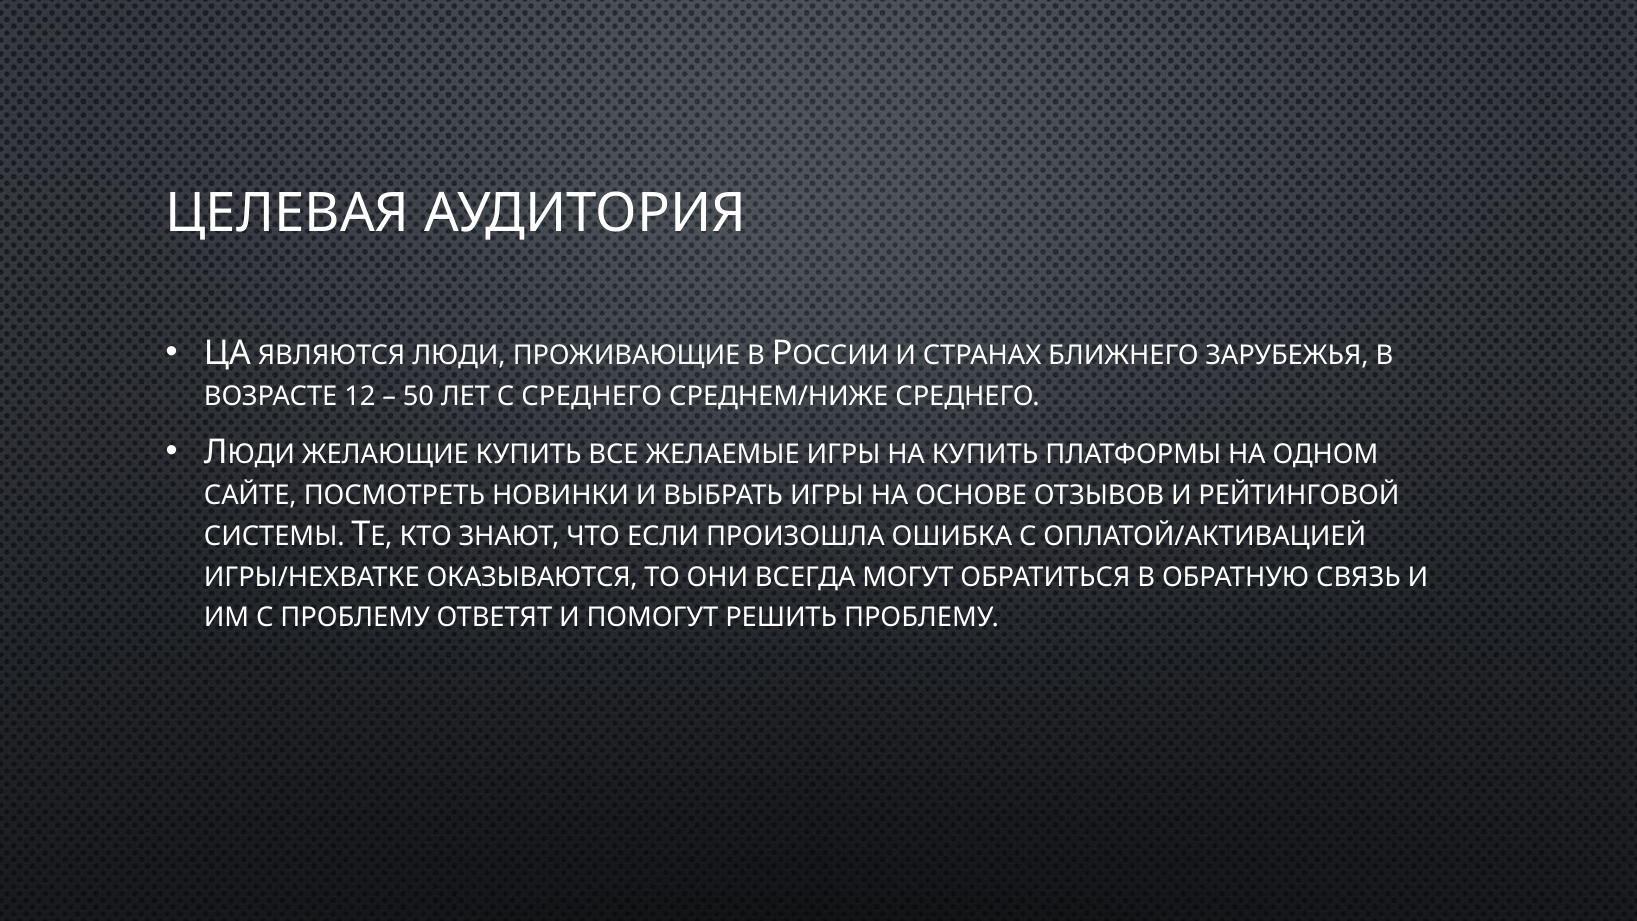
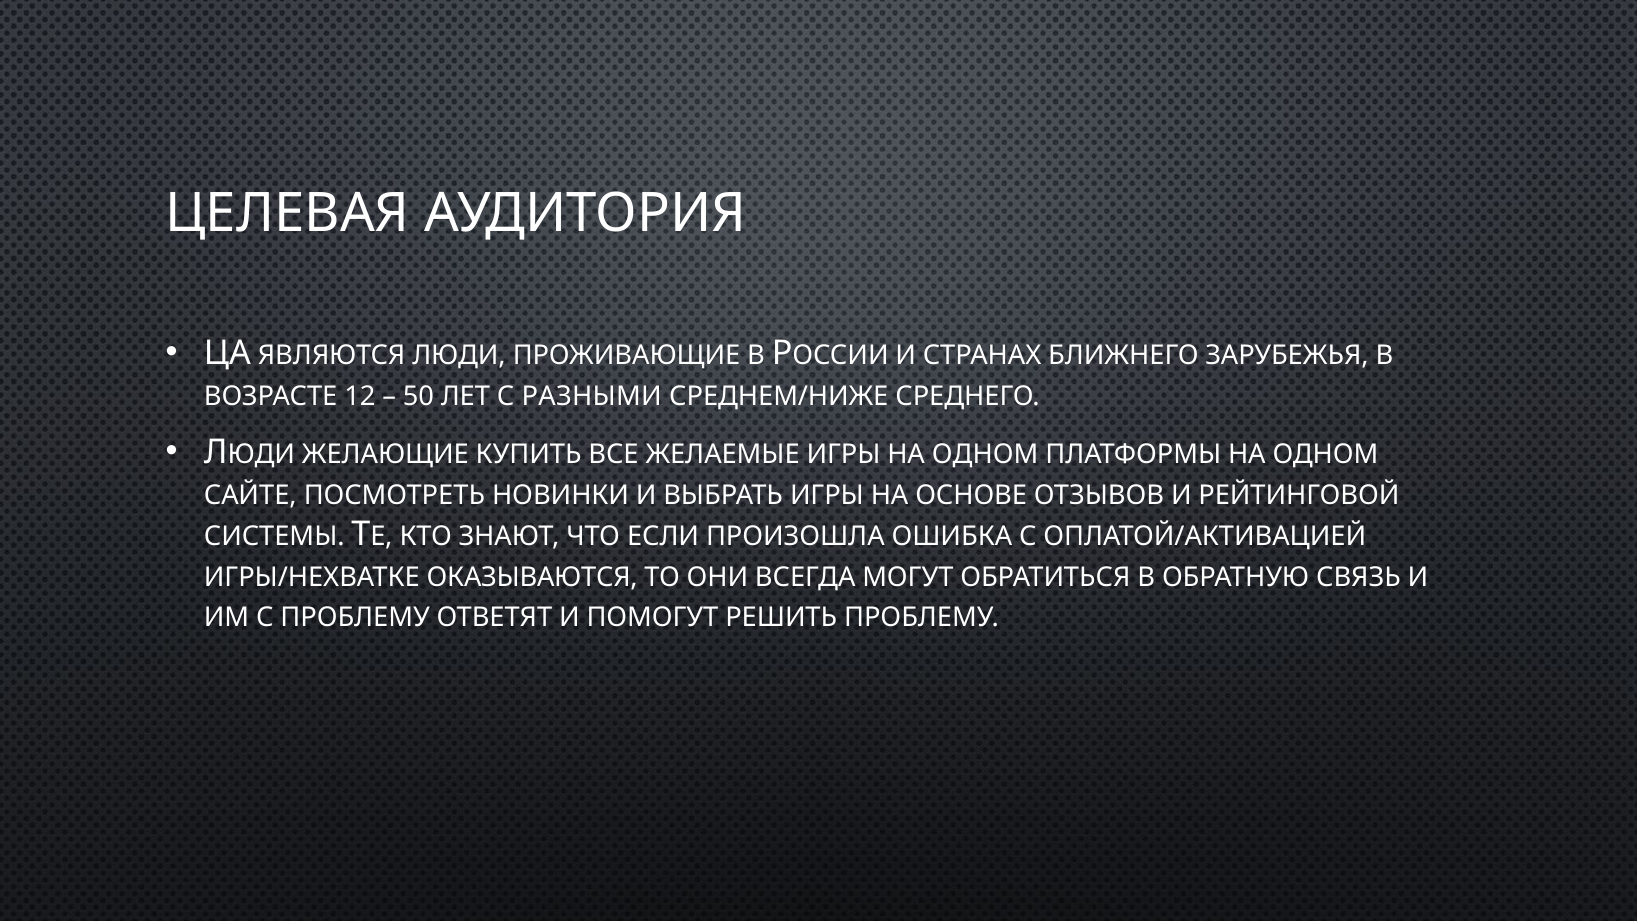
С СРЕДНЕГО: СРЕДНЕГО -> РАЗНЫМИ (592, 396)
ИГРЫ НА КУПИТЬ: КУПИТЬ -> ОДНОМ (985, 454)
